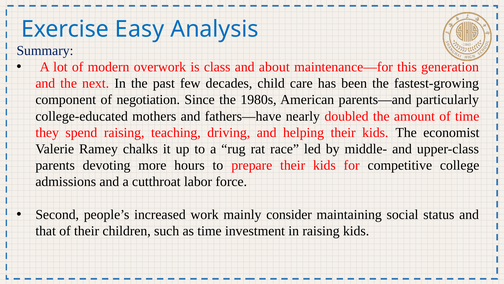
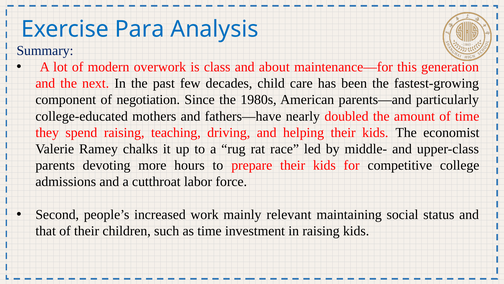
Easy: Easy -> Para (140, 29)
consider: consider -> relevant (289, 214)
